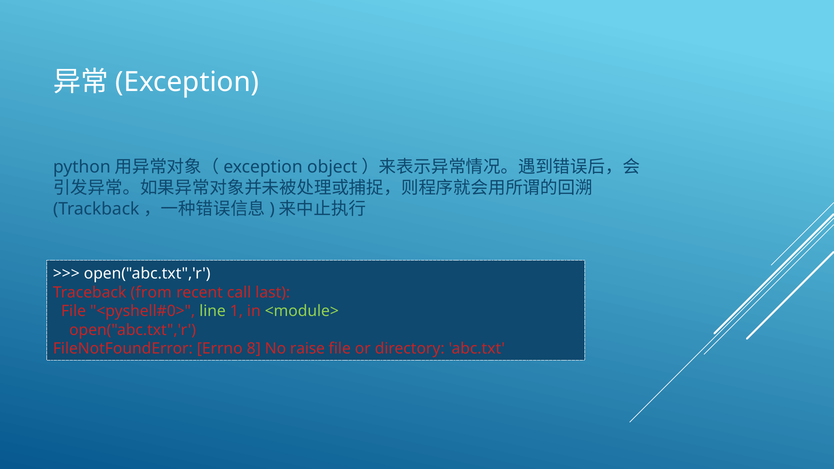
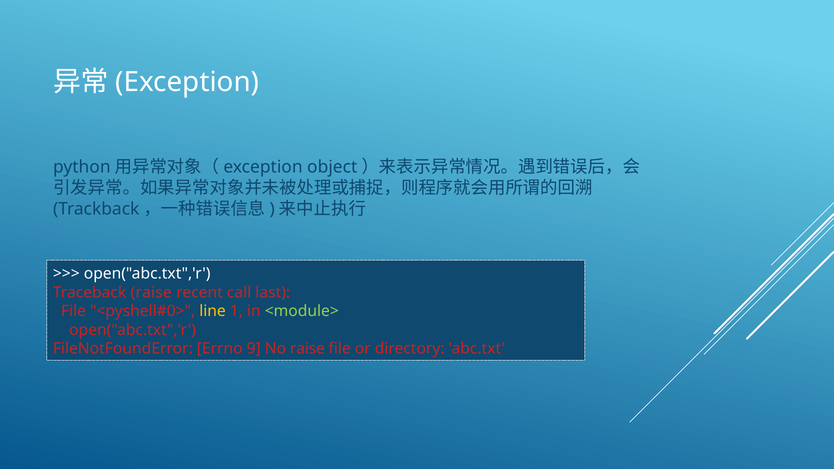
Traceback from: from -> raise (151, 293)
line colour: light green -> yellow (213, 311)
8: 8 -> 9 (254, 349)
